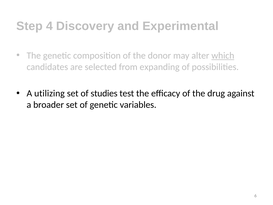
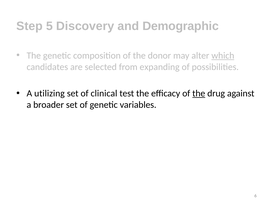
4: 4 -> 5 (49, 26)
Experimental: Experimental -> Demographic (181, 26)
studies: studies -> clinical (104, 93)
the underline: none -> present (199, 93)
